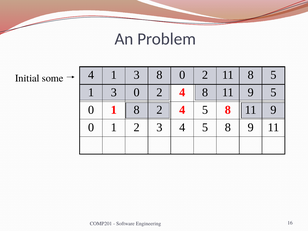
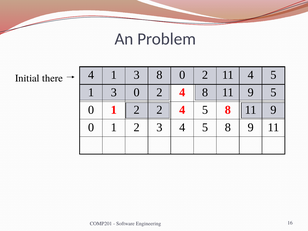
some: some -> there (53, 78)
11 8: 8 -> 4 (251, 75)
8: 8 -> 2 (137, 110)
